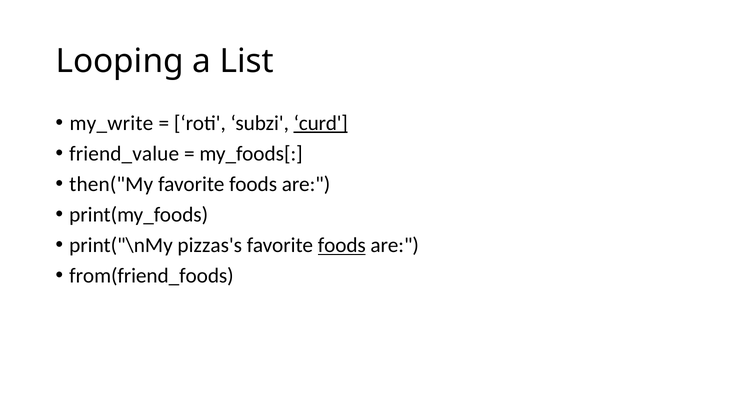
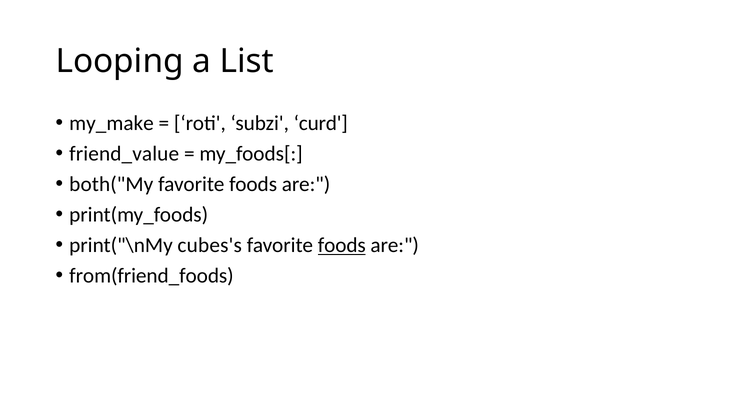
my_write: my_write -> my_make (112, 123)
curd underline: present -> none (321, 123)
then("My: then("My -> both("My (111, 184)
pizzas's: pizzas's -> cubes's (210, 245)
